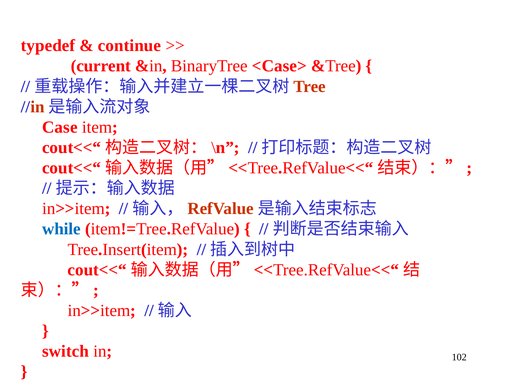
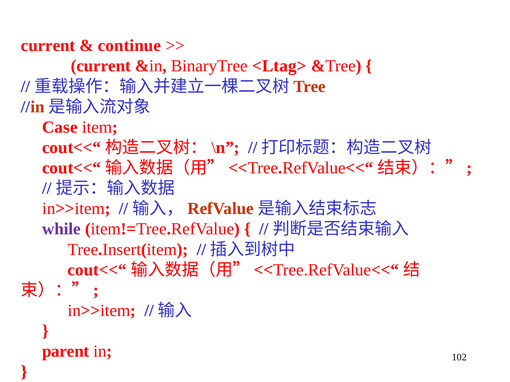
typedef: typedef -> current (48, 46)
<Case>: <Case> -> <Ltag> (279, 66)
while colour: blue -> purple (61, 229)
switch: switch -> parent (66, 352)
